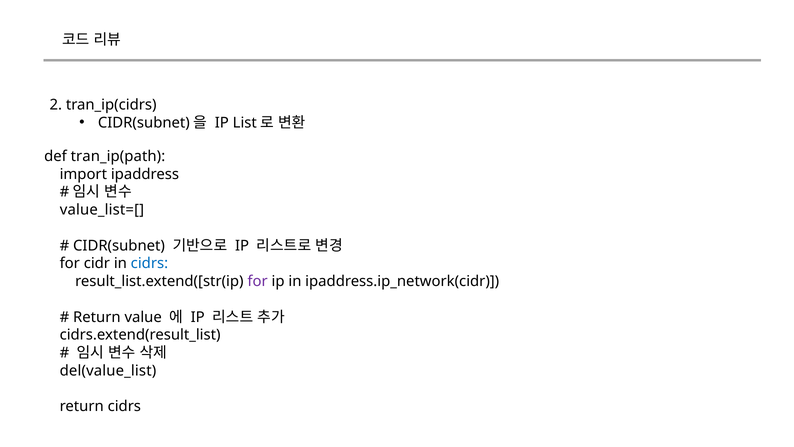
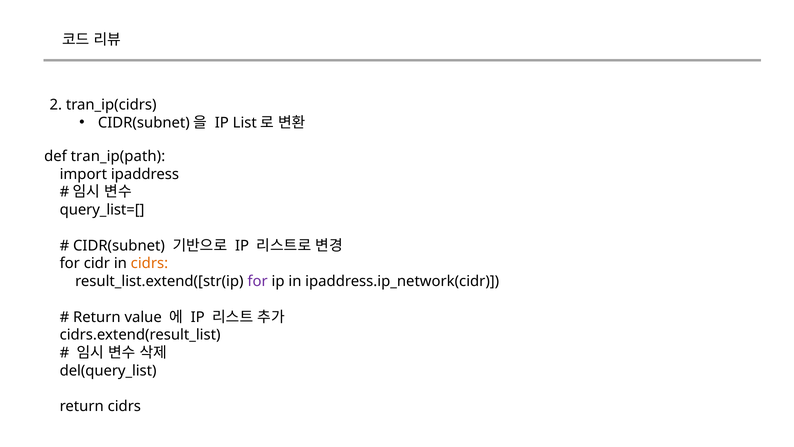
value_list=[: value_list=[ -> query_list=[ (102, 210)
cidrs colour: blue -> orange (149, 263)
del(value_list: del(value_list -> del(query_list (108, 371)
